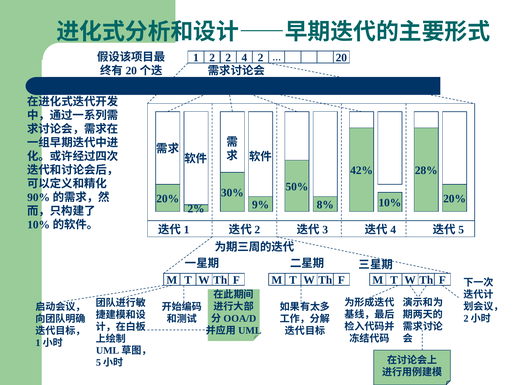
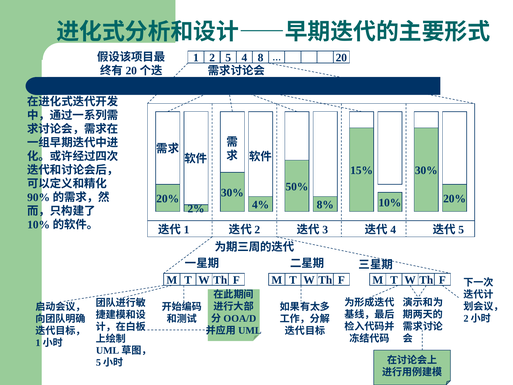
2 2: 2 -> 5 (228, 58)
4 2: 2 -> 8 (261, 58)
42%: 42% -> 15% (362, 170)
28%: 28% -> 30% (426, 170)
9%: 9% -> 4% (261, 205)
